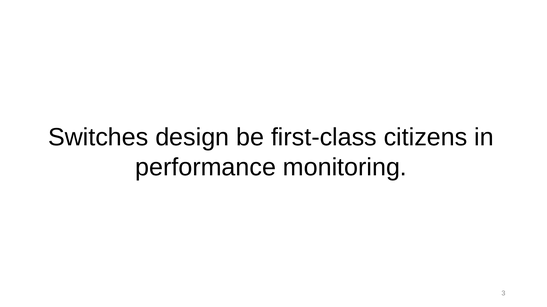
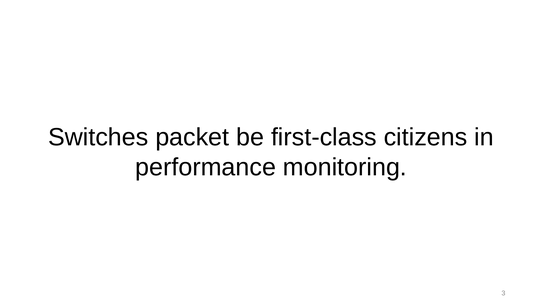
design: design -> packet (192, 137)
